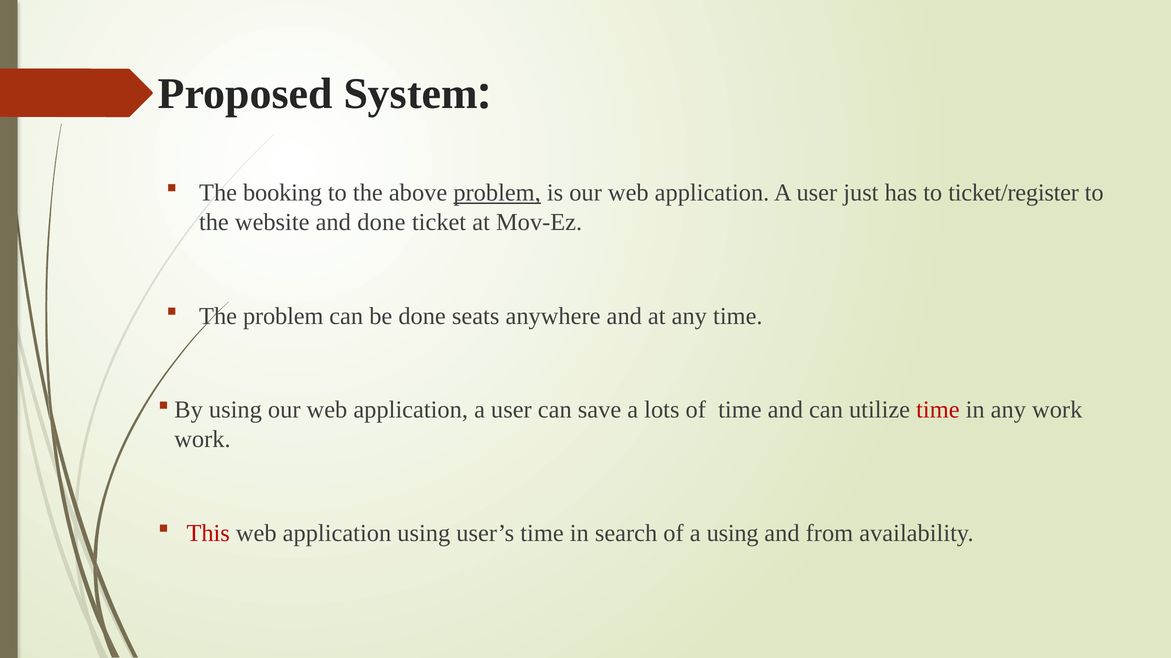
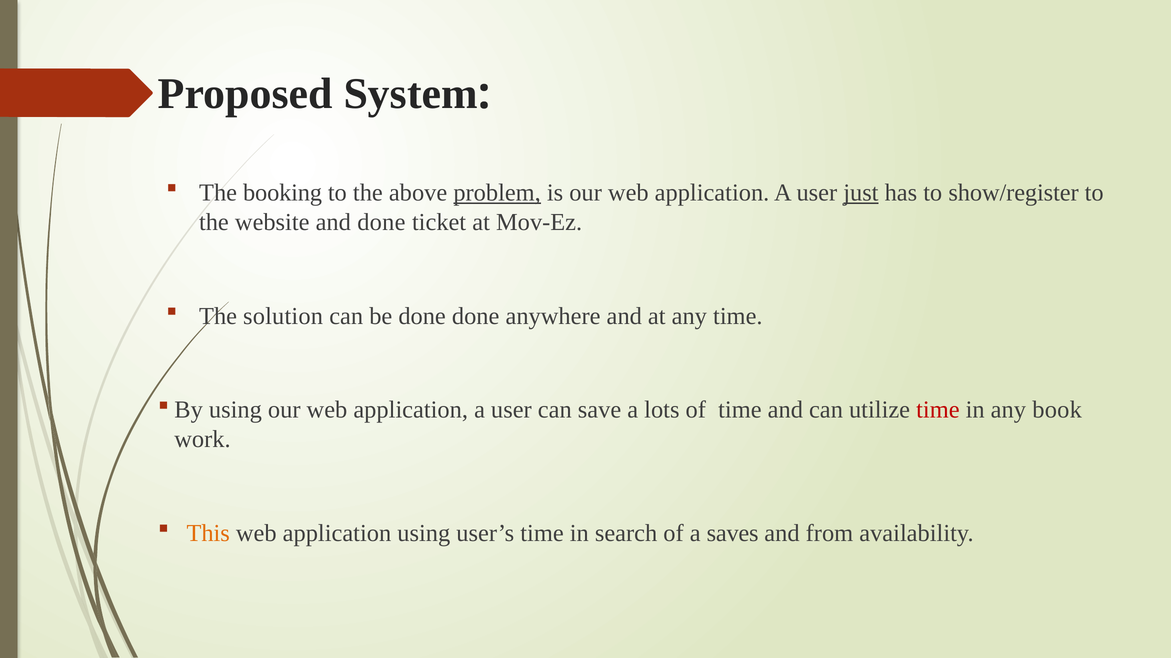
just underline: none -> present (861, 193)
ticket/register: ticket/register -> show/register (1014, 193)
The problem: problem -> solution (283, 316)
done seats: seats -> done (476, 316)
any work: work -> book (1057, 410)
This colour: red -> orange (208, 534)
a using: using -> saves (733, 534)
